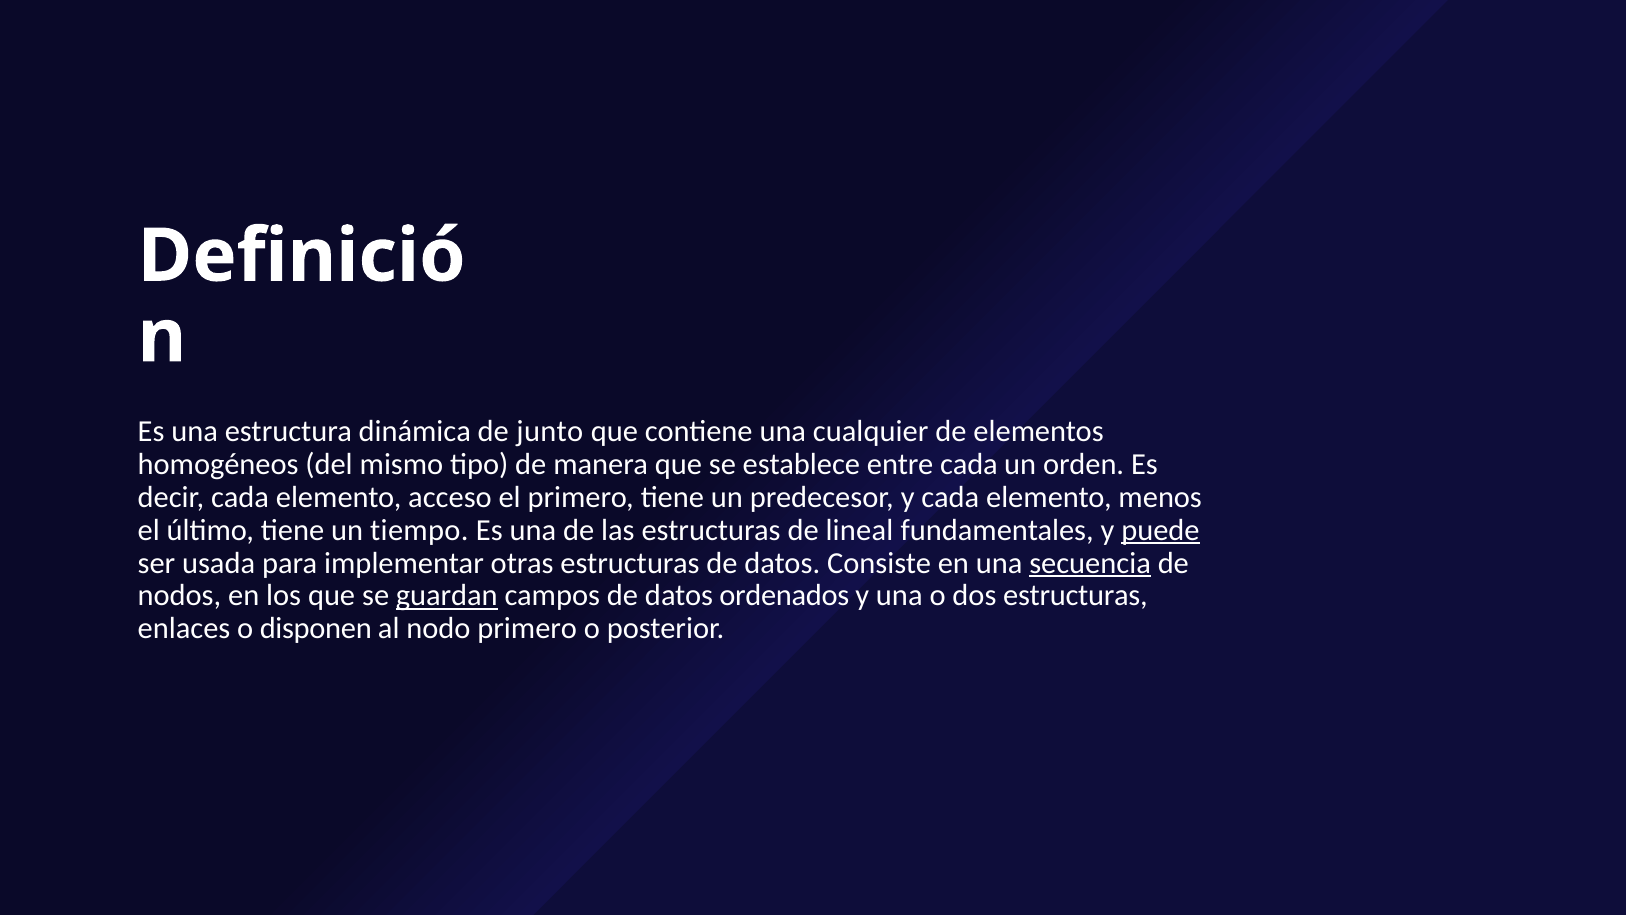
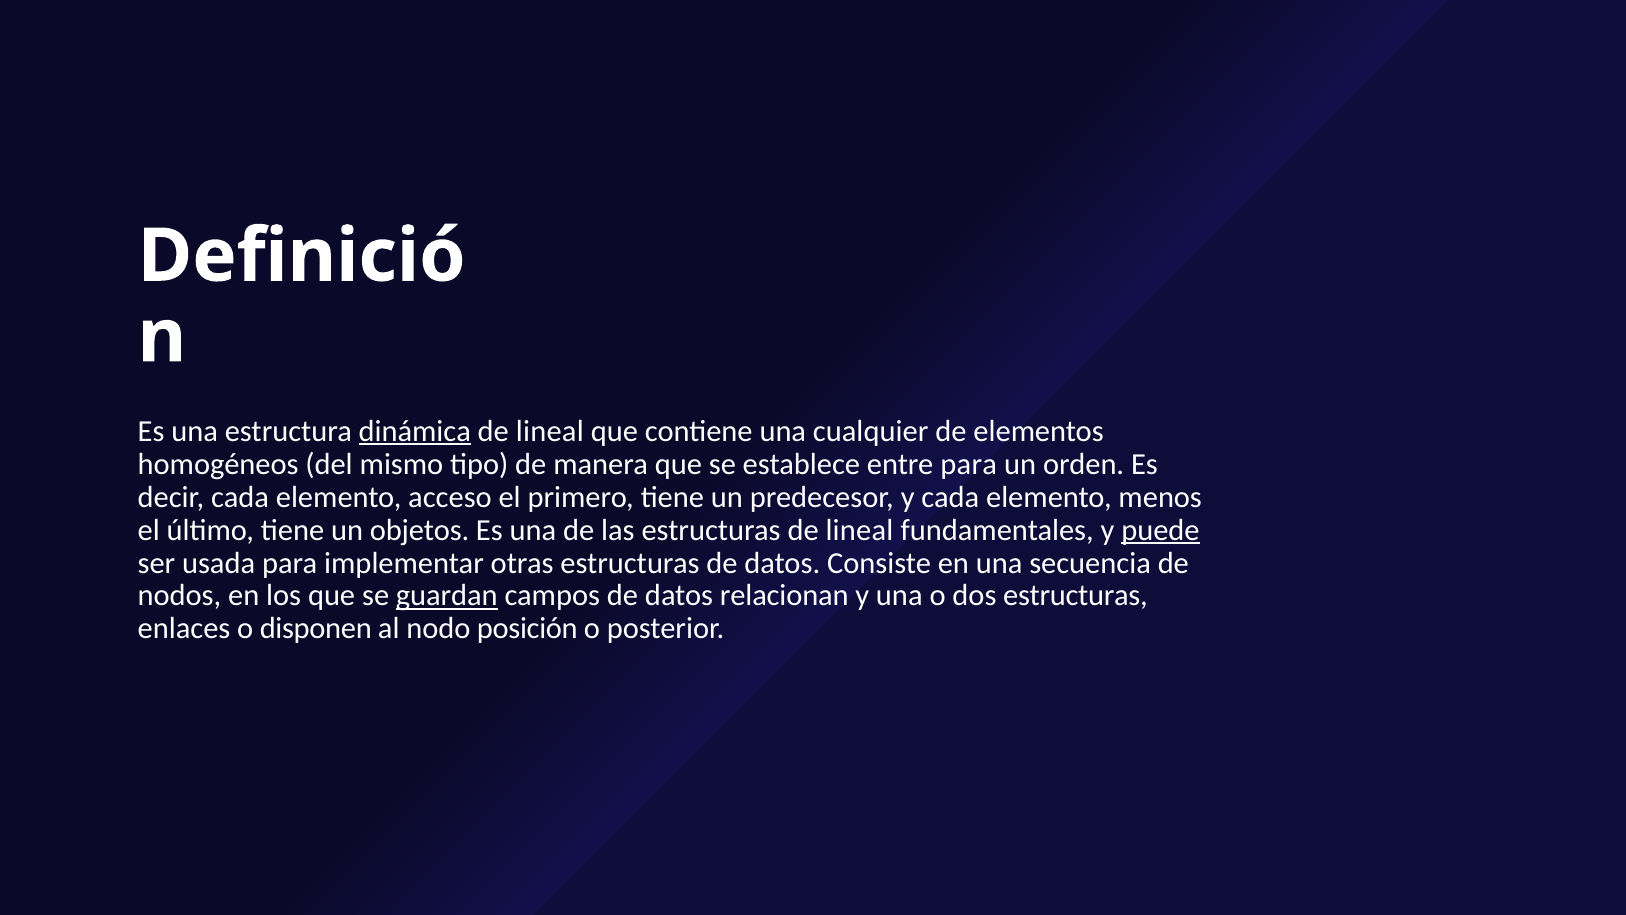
dinámica underline: none -> present (415, 431)
junto: junto -> lineal (550, 431)
entre cada: cada -> para (969, 464)
tiempo: tiempo -> objetos (420, 530)
secuencia underline: present -> none (1090, 563)
ordenados: ordenados -> relacionan (784, 596)
nodo primero: primero -> posición (527, 629)
